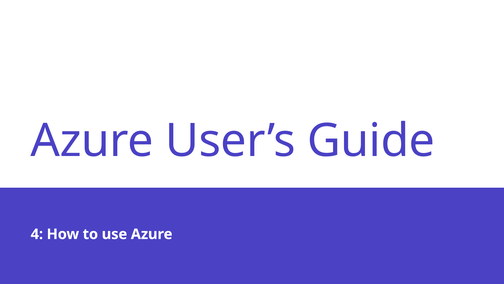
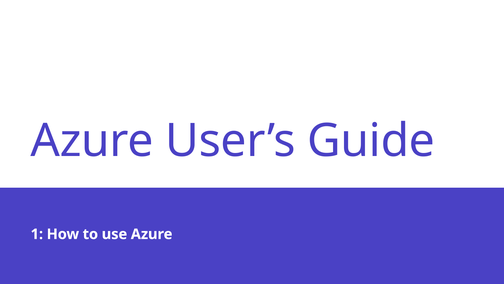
4: 4 -> 1 (37, 234)
